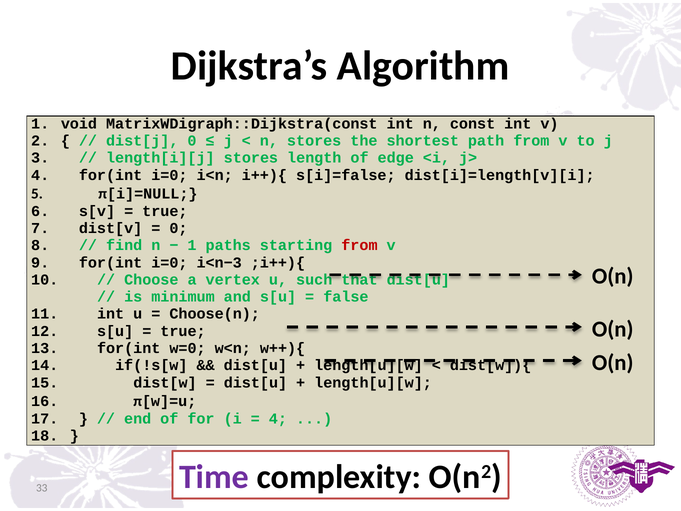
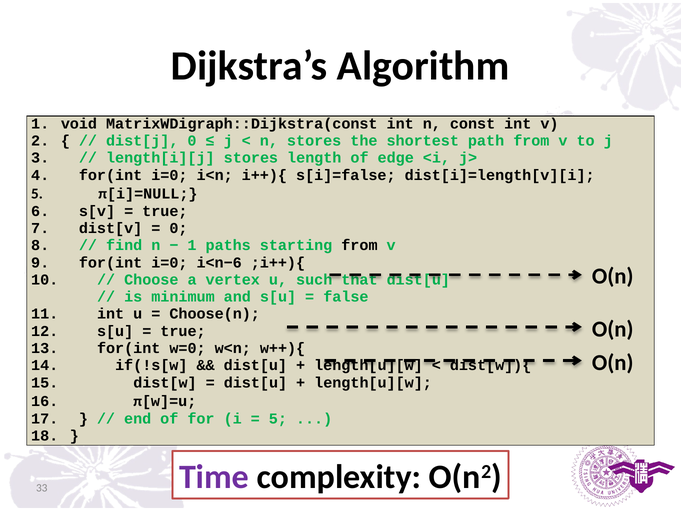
from colour: red -> black (359, 245)
i<n−3: i<n−3 -> i<n−6 (219, 262)
4: 4 -> 5 (278, 418)
